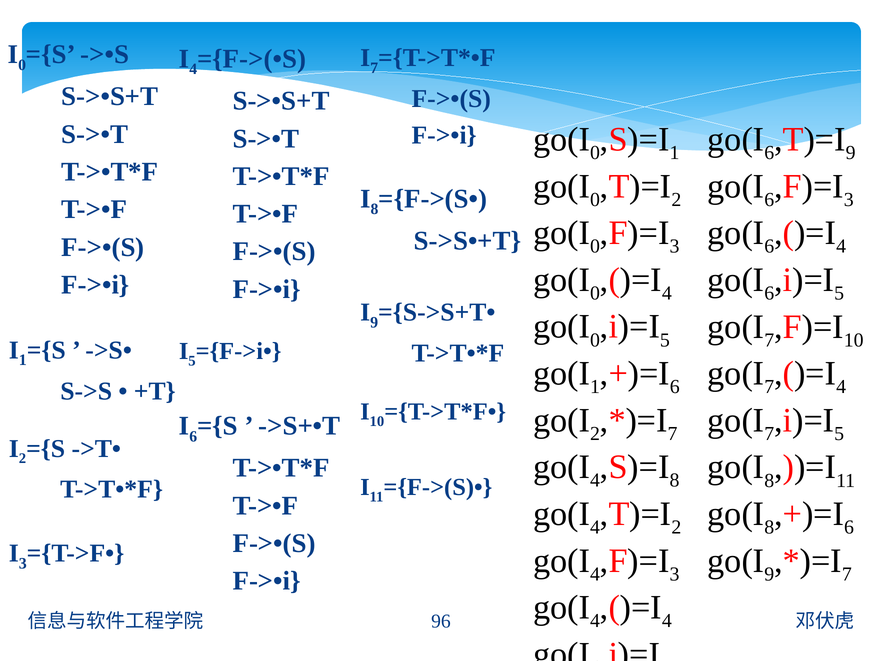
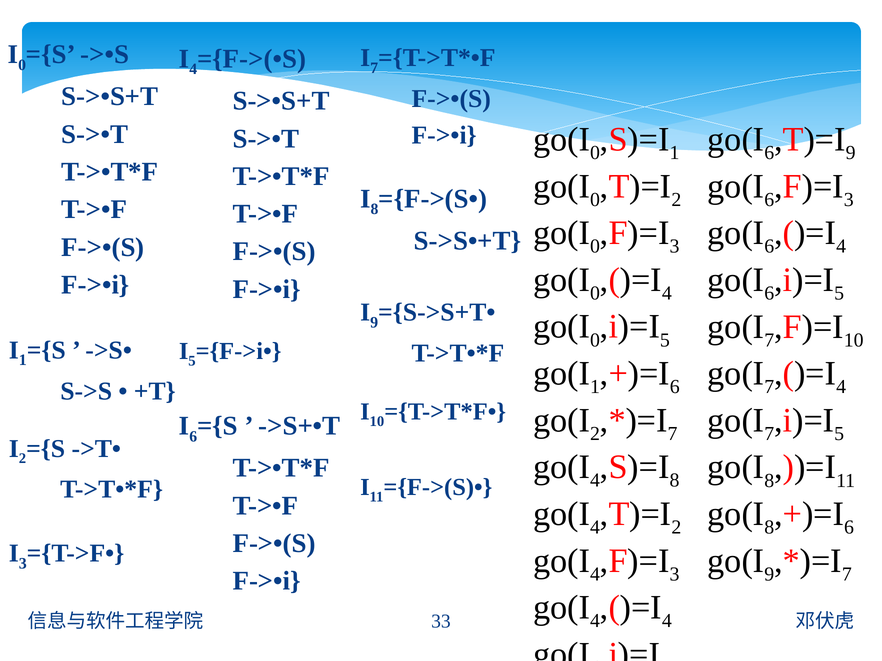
96: 96 -> 33 (441, 622)
